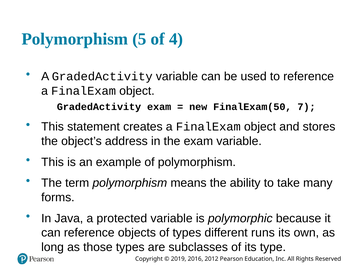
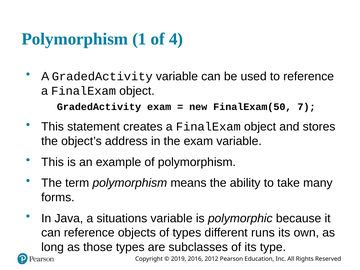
5: 5 -> 1 (139, 39)
protected: protected -> situations (122, 218)
